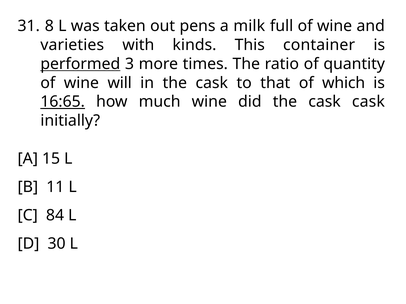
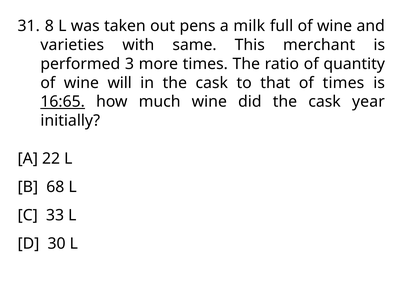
kinds: kinds -> same (195, 45)
container: container -> merchant (319, 45)
performed underline: present -> none (80, 64)
of which: which -> times (343, 83)
cask cask: cask -> year (368, 102)
15: 15 -> 22 (51, 159)
11: 11 -> 68 (55, 187)
84: 84 -> 33 (55, 216)
